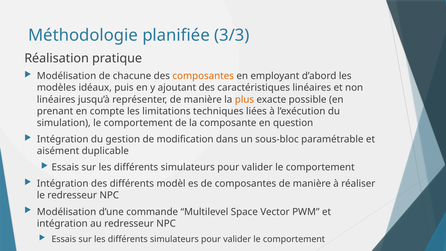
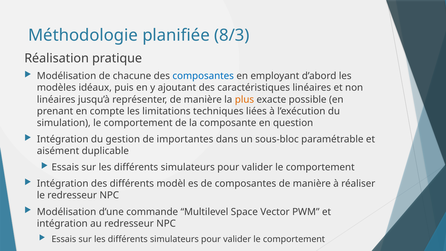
3/3: 3/3 -> 8/3 (232, 35)
composantes colour: orange -> blue (203, 76)
modification: modification -> importantes (185, 139)
